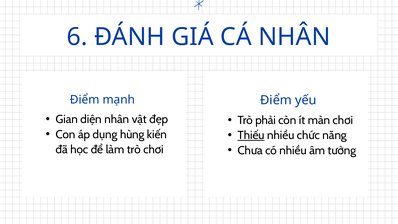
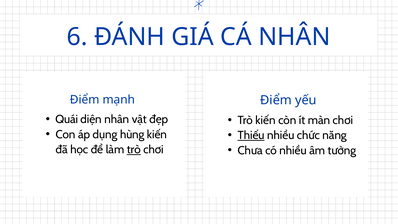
Gian: Gian -> Quái (67, 119)
Trò phải: phải -> kiến (265, 120)
trò underline: none -> present (134, 149)
